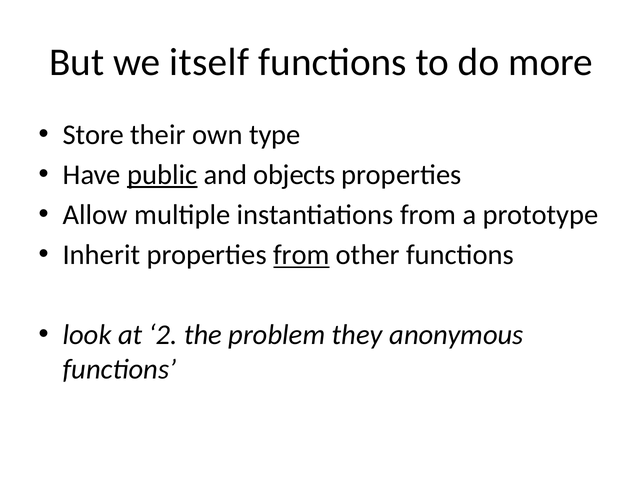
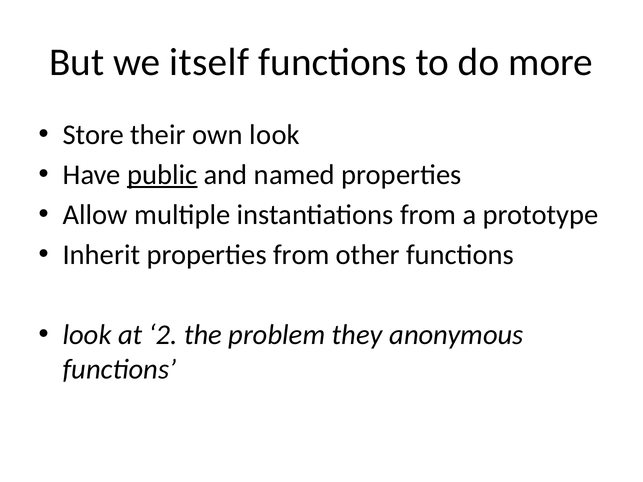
own type: type -> look (275, 135)
objects: objects -> named (294, 175)
from underline: present -> none (301, 255)
